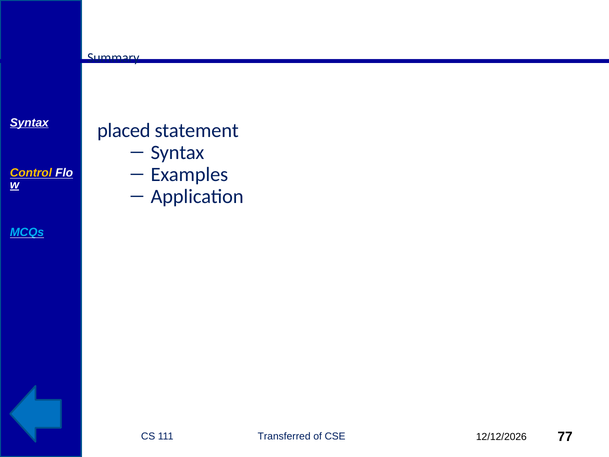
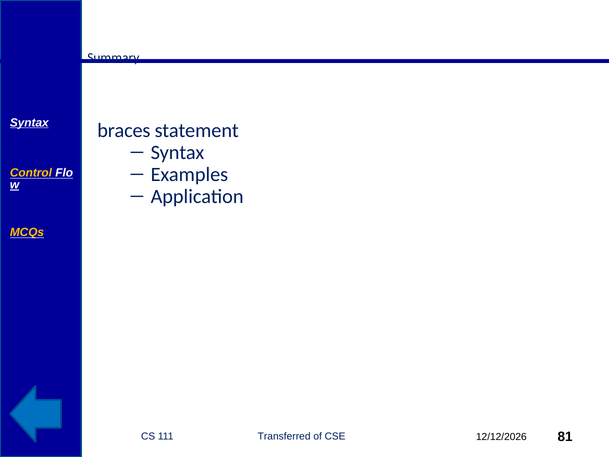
placed: placed -> braces (124, 131)
MCQs colour: light blue -> yellow (27, 232)
77: 77 -> 81 (565, 436)
